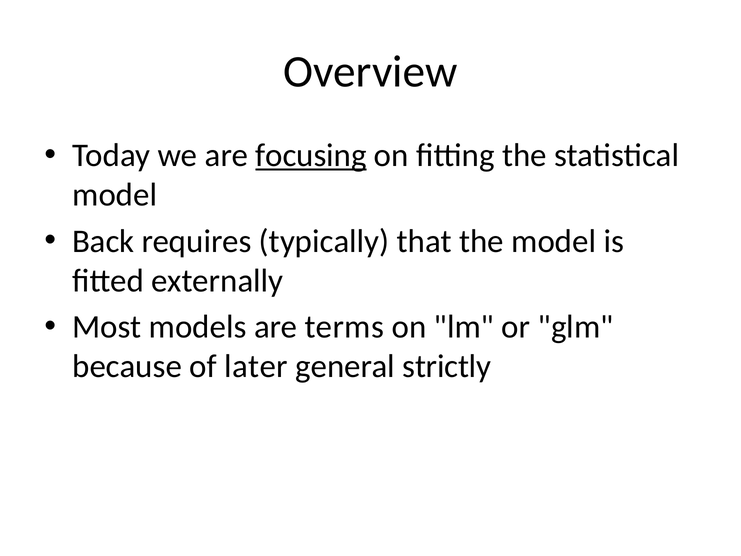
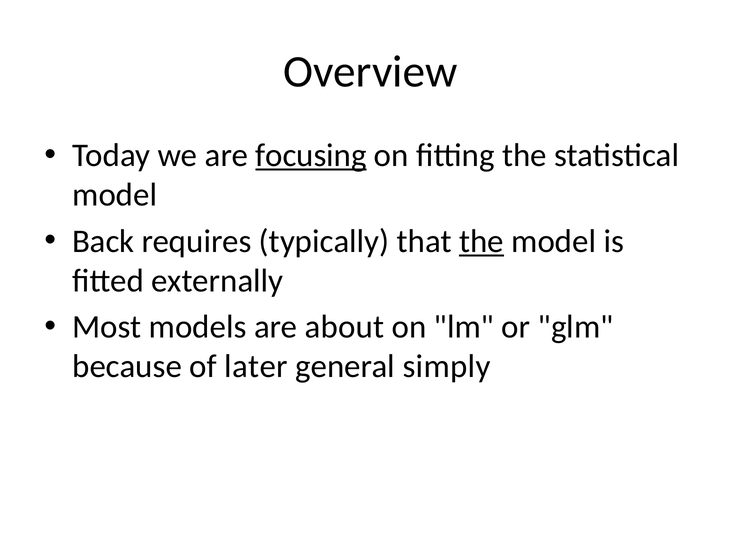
the underline: none -> present (481, 241)
terms: terms -> about (344, 327)
strictly: strictly -> simply (447, 366)
